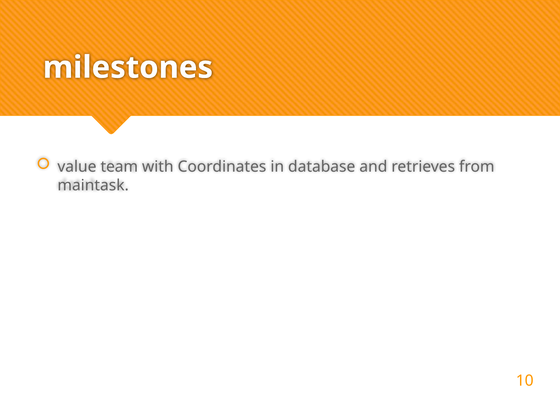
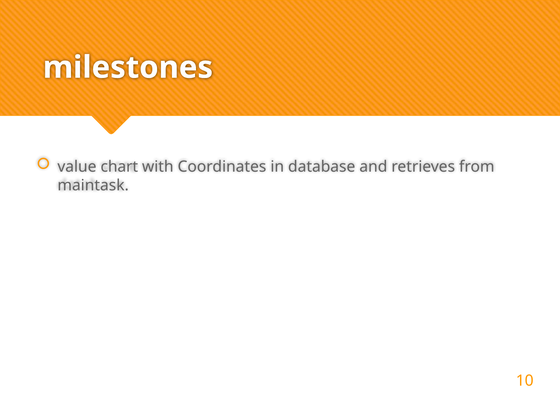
team: team -> chart (119, 167)
